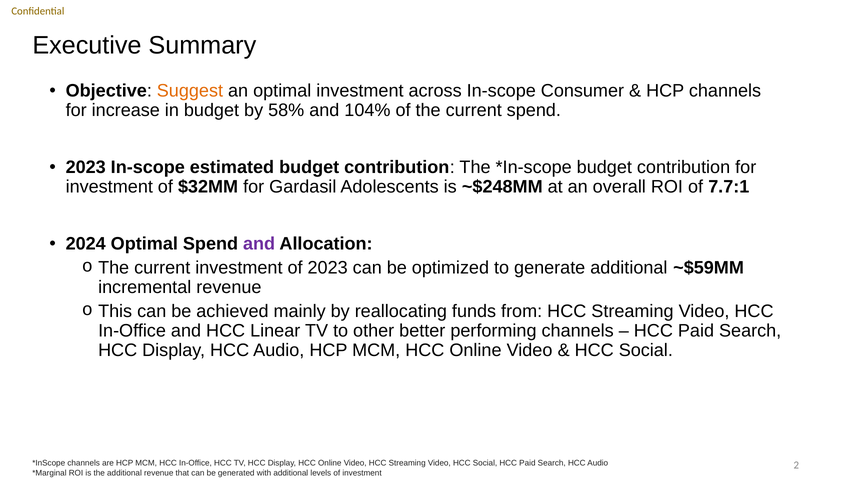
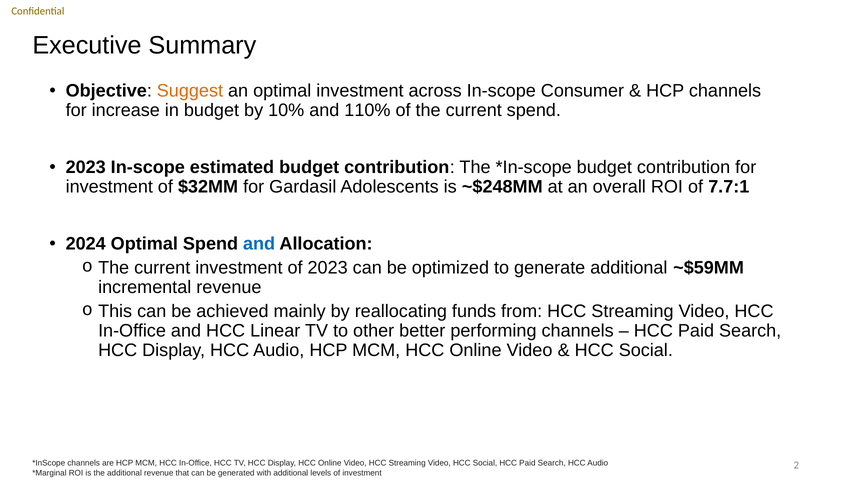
58%: 58% -> 10% (286, 110)
104%: 104% -> 110% (367, 110)
and colour: purple -> blue (259, 244)
